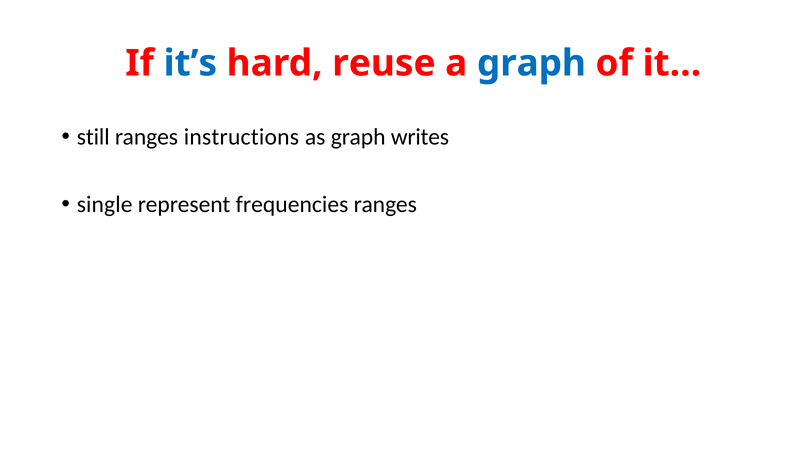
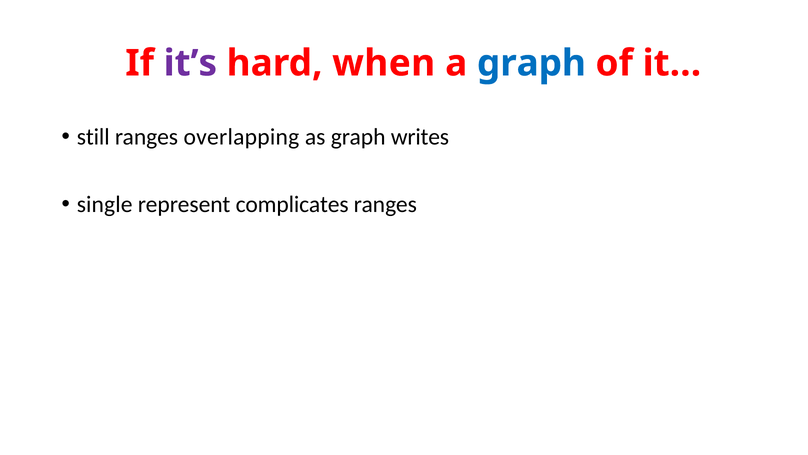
it’s colour: blue -> purple (190, 63)
reuse: reuse -> when (384, 63)
instructions: instructions -> overlapping (241, 137)
frequencies: frequencies -> complicates (292, 204)
